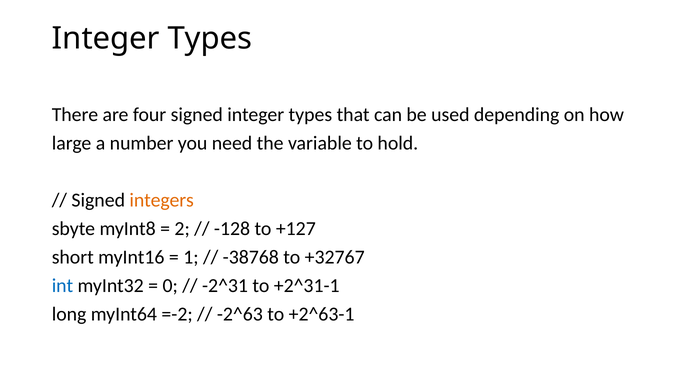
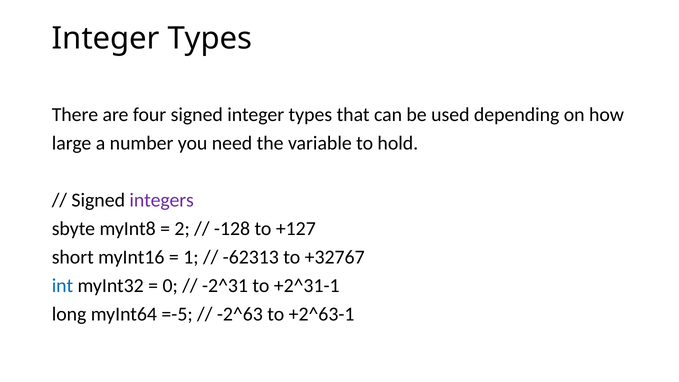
integers colour: orange -> purple (162, 200)
-38768: -38768 -> -62313 (251, 257)
=-2: =-2 -> =-5 (177, 314)
